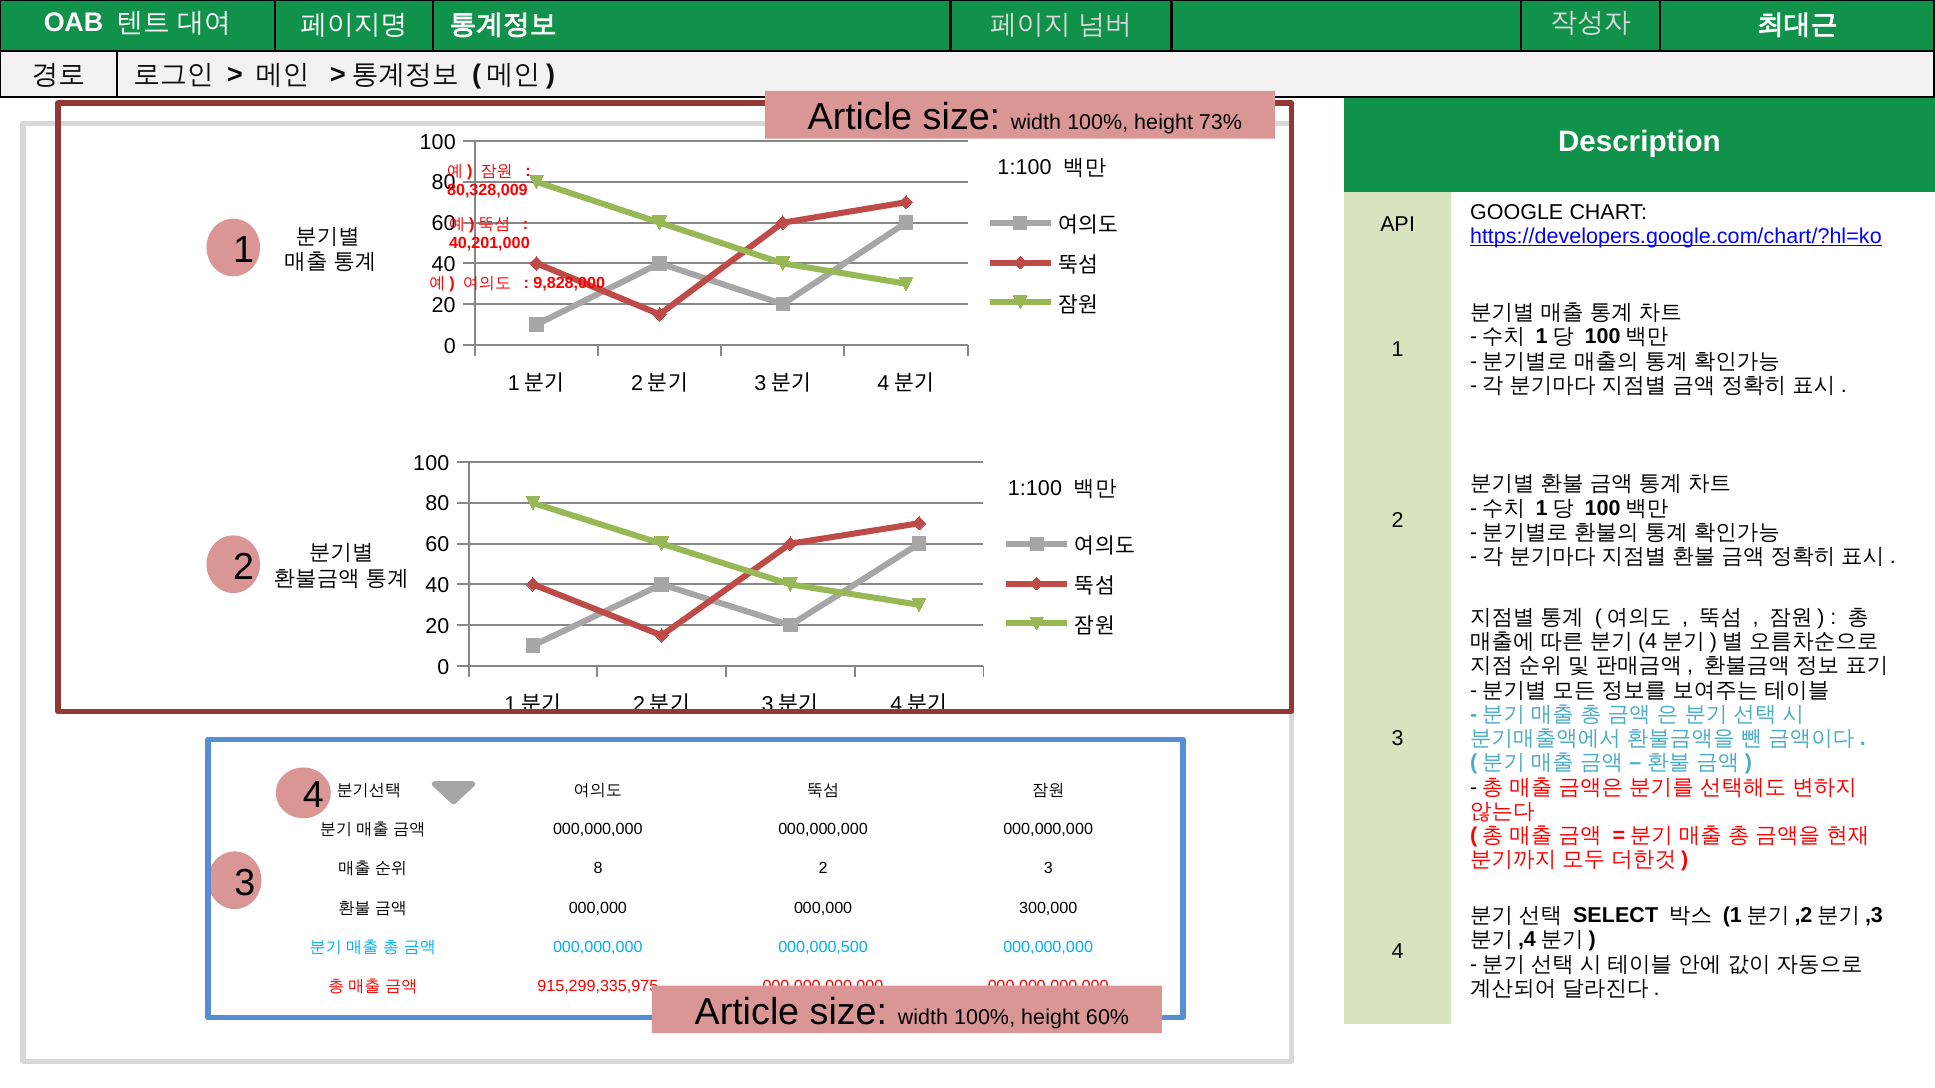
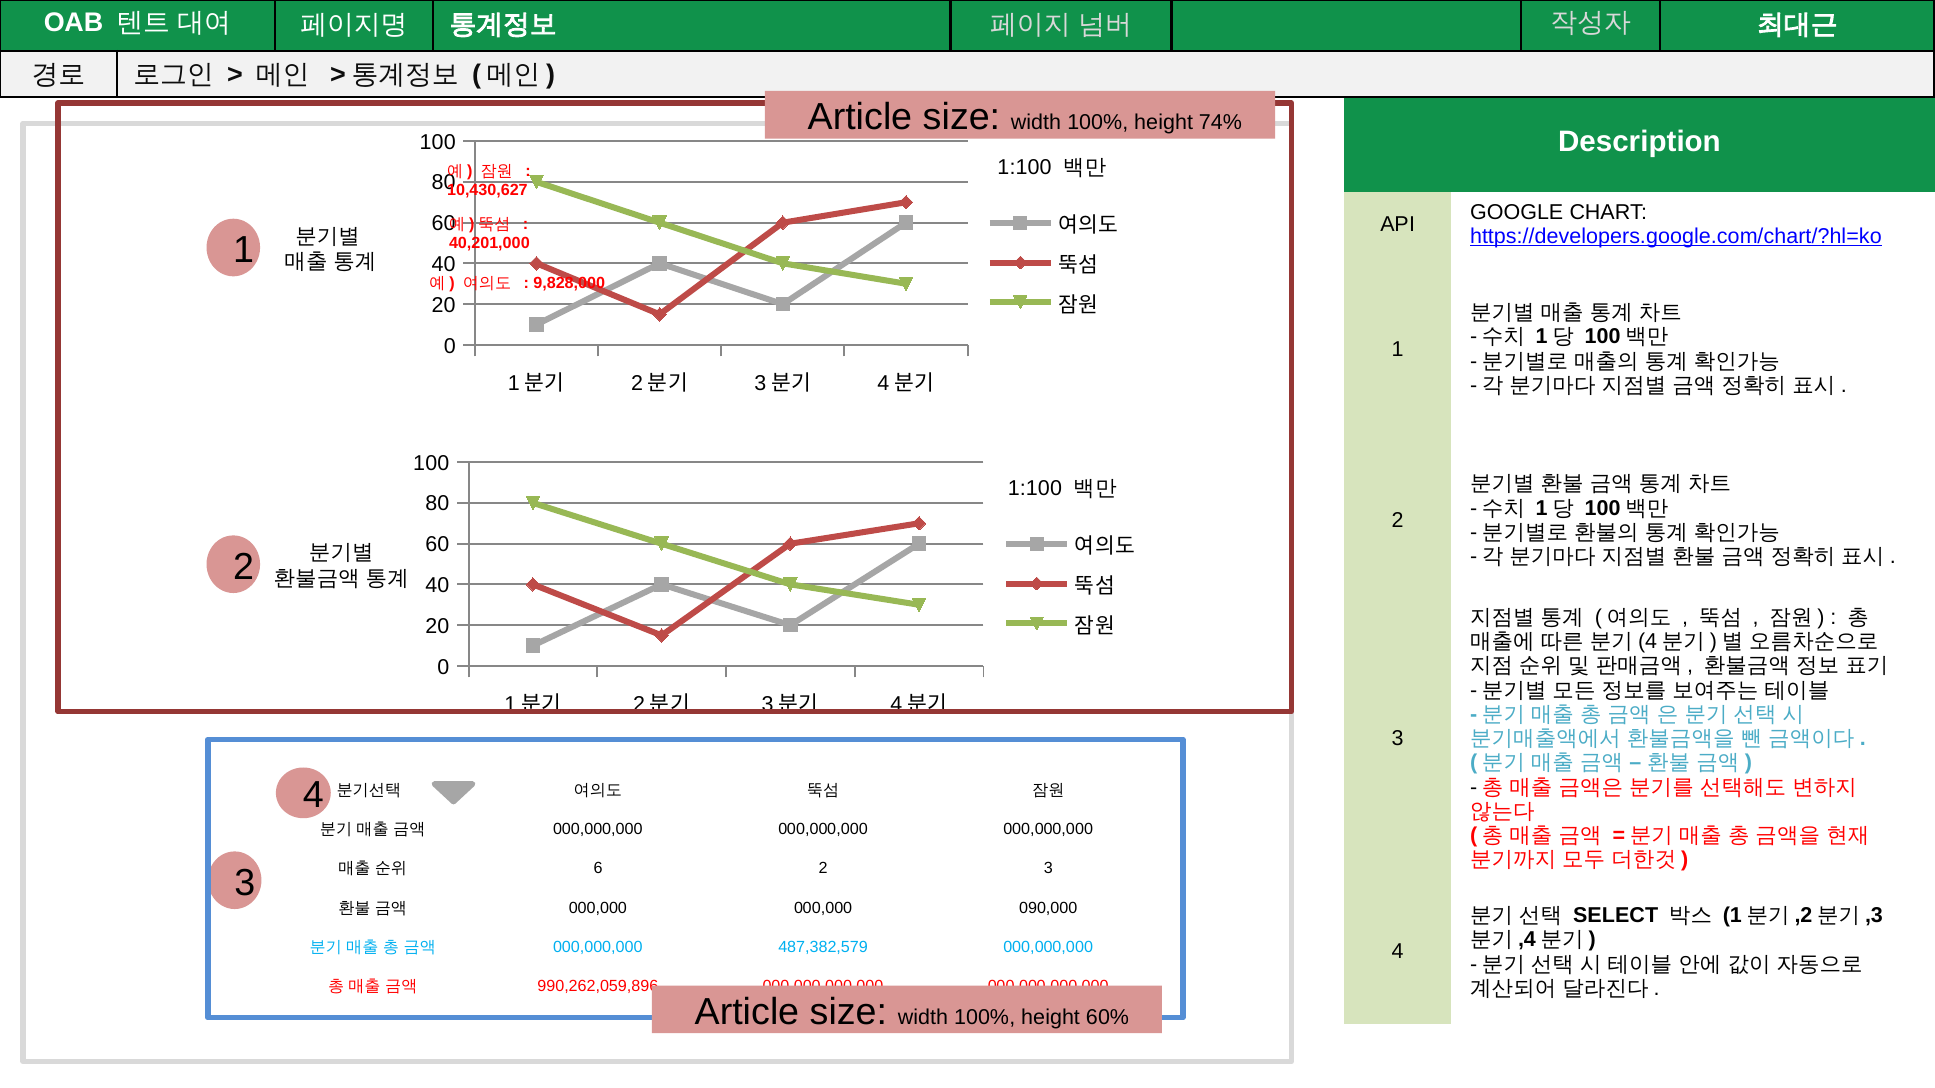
73%: 73% -> 74% (1220, 123)
80,328,009: 80,328,009 -> 10,430,627 (487, 191)
8: 8 -> 6 (598, 869)
300,000: 300,000 -> 090,000 (1048, 908)
000,000,500: 000,000,500 -> 487,382,579 (823, 948)
915,299,335,975: 915,299,335,975 -> 990,262,059,896 (598, 987)
